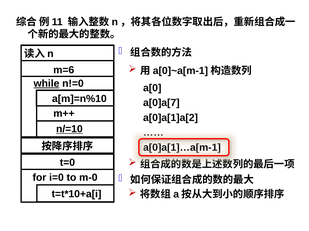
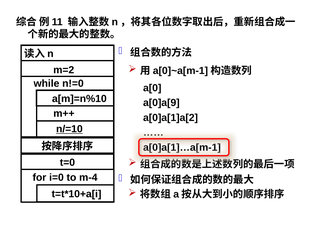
m=6: m=6 -> m=2 (64, 70)
while underline: present -> none (47, 84)
a[0]a[7: a[0]a[7 -> a[0]a[9 (161, 103)
m-0: m-0 -> m-4 (88, 178)
